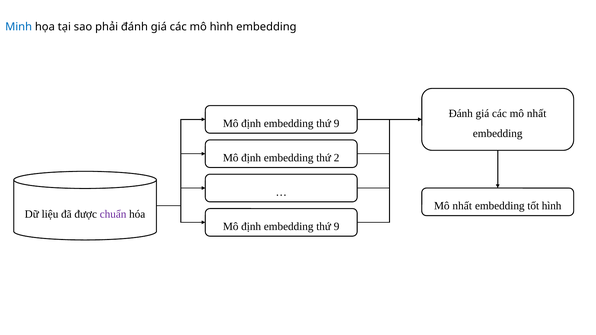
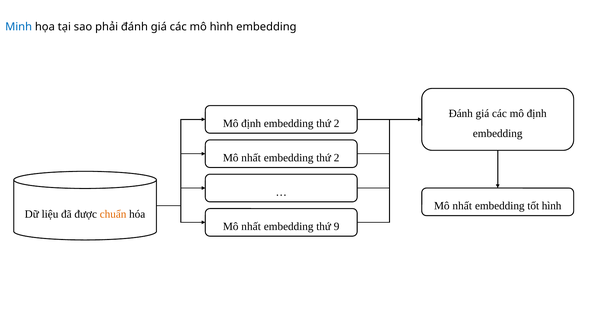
các mô nhất: nhất -> định (537, 114)
9: 9 -> 2 (337, 124)
định: định -> nhất (251, 158)
chuẩn colour: purple -> orange (113, 214)
định: định -> nhất (251, 227)
